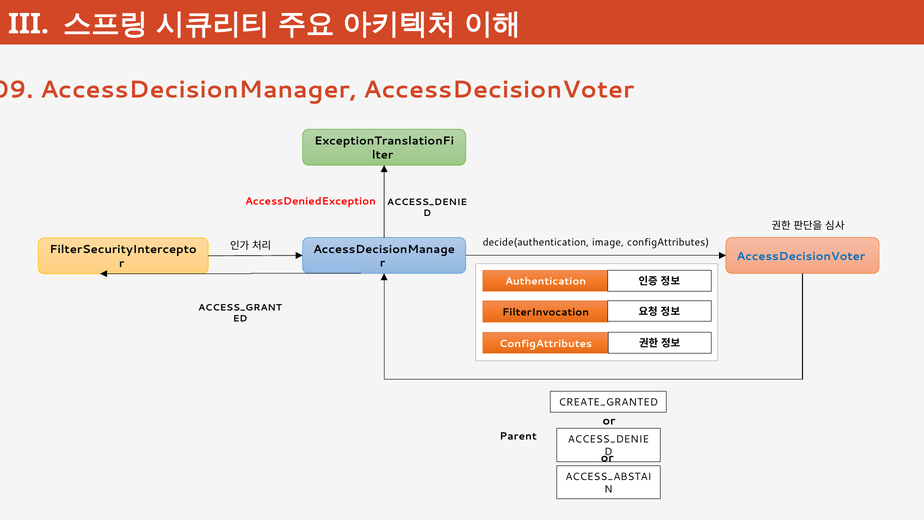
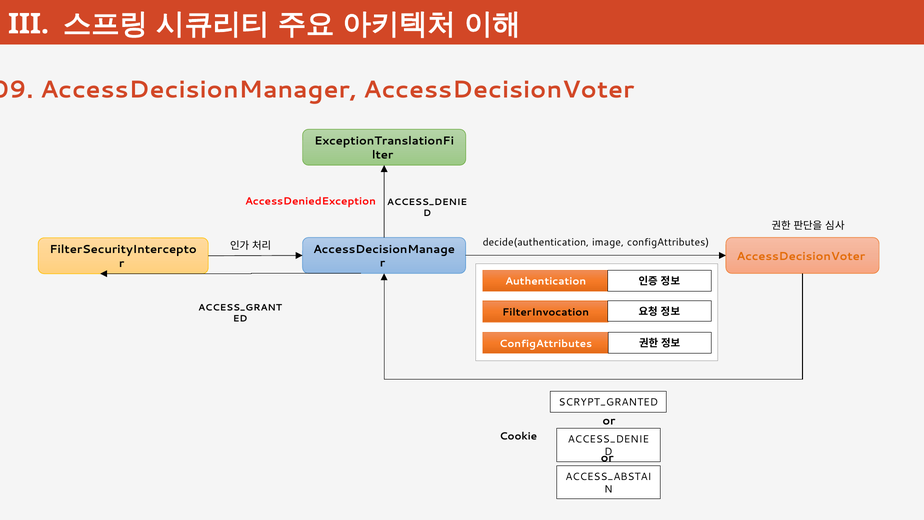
AccessDecisionVoter colour: blue -> orange (801, 256)
CREATE_GRANTED: CREATE_GRANTED -> SCRYPT_GRANTED (608, 402)
Parent: Parent -> Cookie (518, 436)
